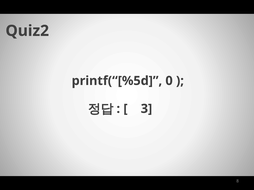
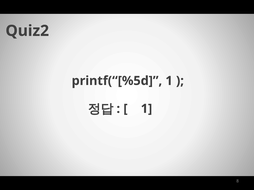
printf(“[%5d 0: 0 -> 1 (169, 81)
3: 3 -> 1 (147, 109)
